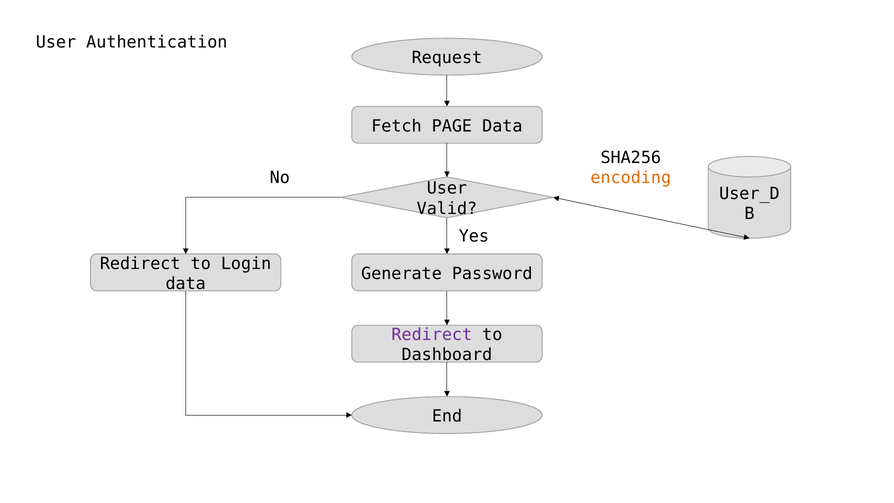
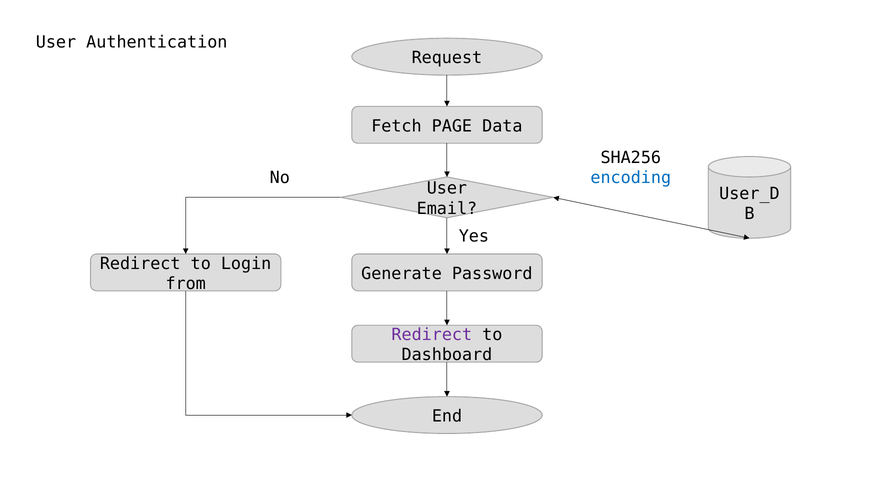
encoding colour: orange -> blue (631, 178)
Valid: Valid -> Email (447, 208)
data: data -> from (186, 284)
